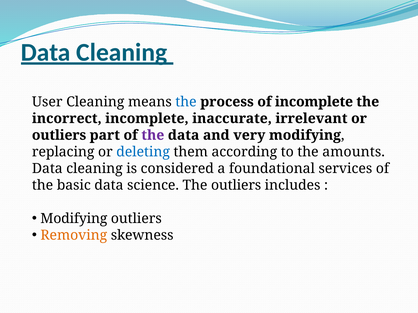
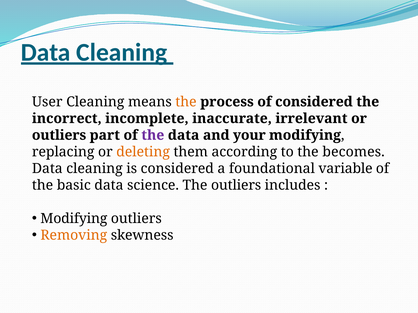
the colour: blue -> orange (186, 102)
of incomplete: incomplete -> considered (314, 102)
very: very -> your (249, 135)
deleting colour: blue -> orange (143, 152)
amounts: amounts -> becomes (354, 152)
services: services -> variable (345, 169)
